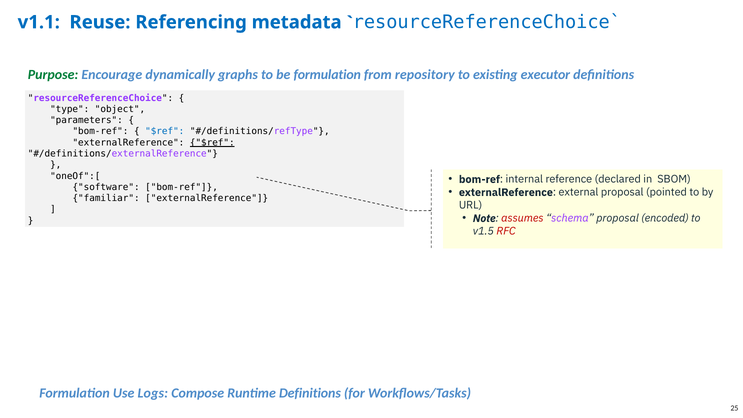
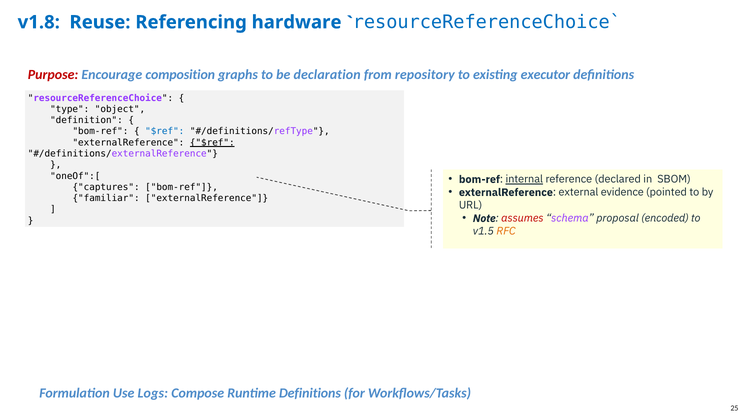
v1.1: v1.1 -> v1.8 (39, 22)
metadata: metadata -> hardware (297, 22)
Purpose colour: green -> red (53, 74)
dynamically: dynamically -> composition (180, 74)
be formulation: formulation -> declaration (327, 74)
parameters: parameters -> definition (86, 120)
internal underline: none -> present (524, 179)
software: software -> captures (106, 187)
external proposal: proposal -> evidence (622, 192)
RFC colour: red -> orange (506, 231)
